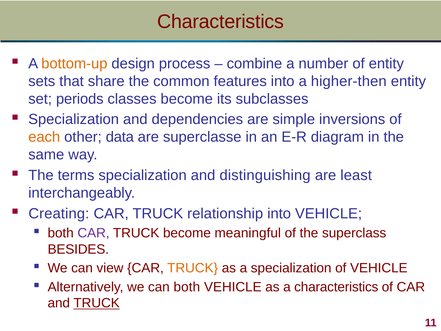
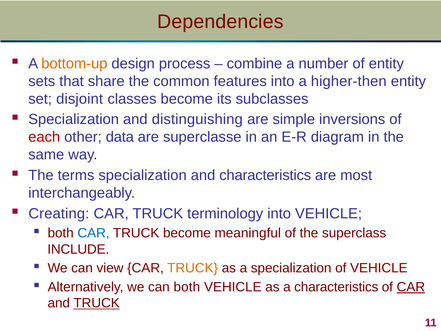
Characteristics: Characteristics -> Dependencies (220, 22)
periods: periods -> disjoint (80, 99)
dependencies: dependencies -> distinguishing (197, 119)
each colour: orange -> red (44, 137)
and distinguishing: distinguishing -> characteristics (265, 175)
least: least -> most (356, 175)
relationship: relationship -> terminology (225, 213)
CAR colour: purple -> blue (94, 233)
BESIDES: BESIDES -> INCLUDE (78, 249)
CAR underline: none -> present (411, 287)
